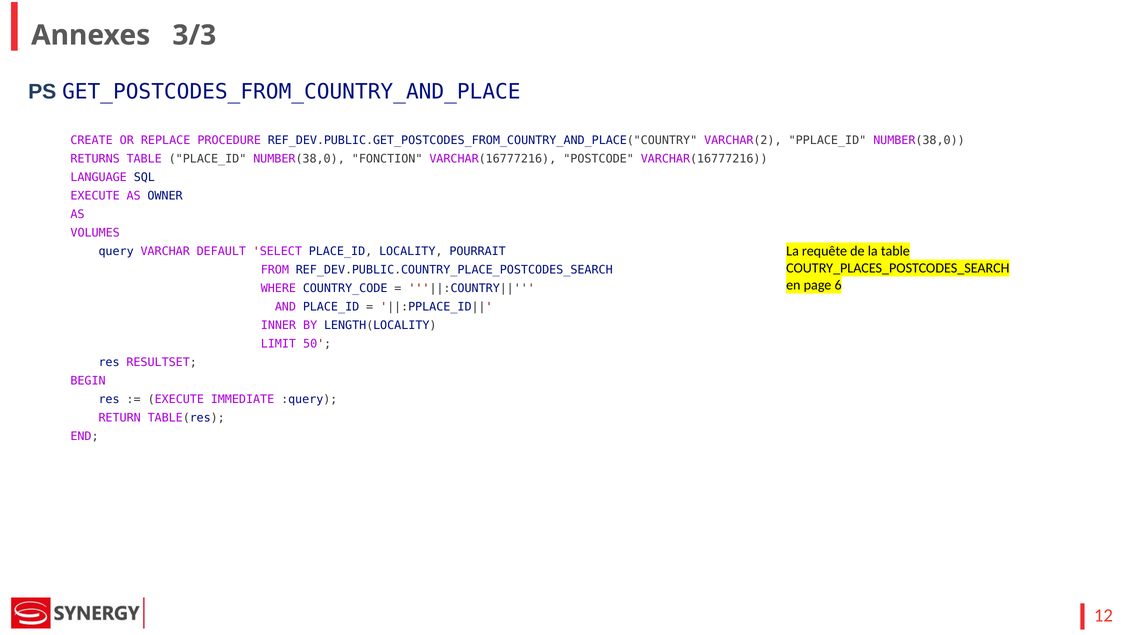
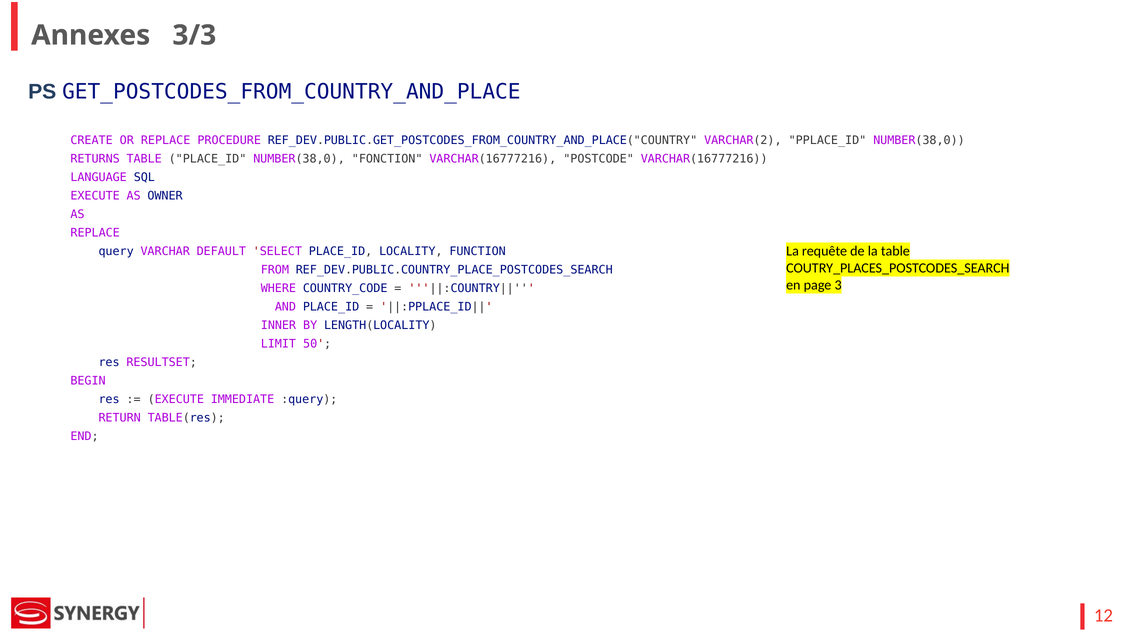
VOLUMES: VOLUMES -> REPLACE (95, 233)
POURRAIT: POURRAIT -> FUNCTION (478, 252)
6: 6 -> 3 (838, 285)
